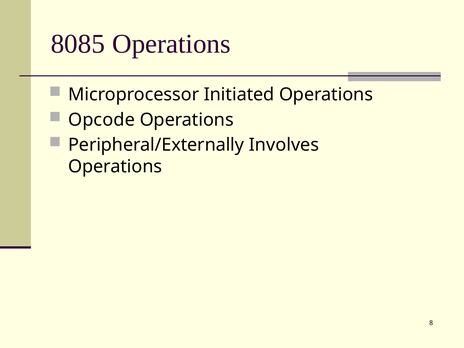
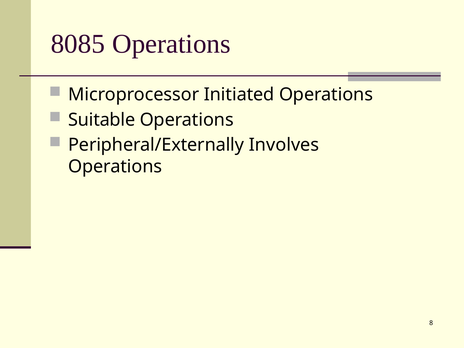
Opcode: Opcode -> Suitable (102, 120)
